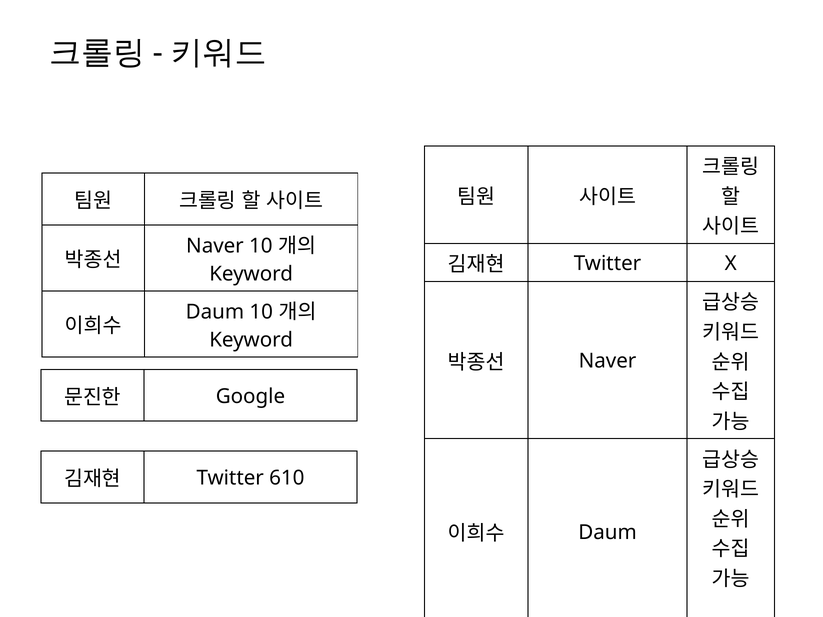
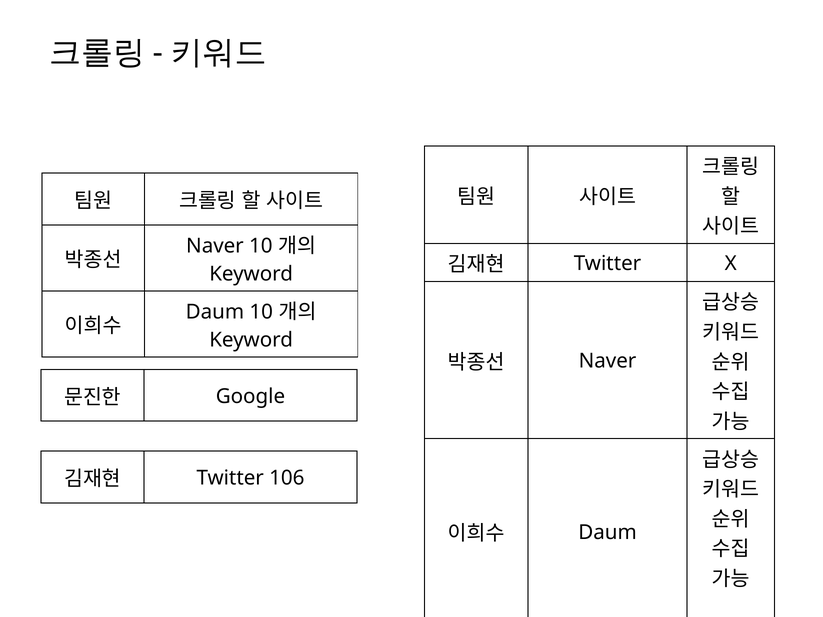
610: 610 -> 106 (287, 478)
